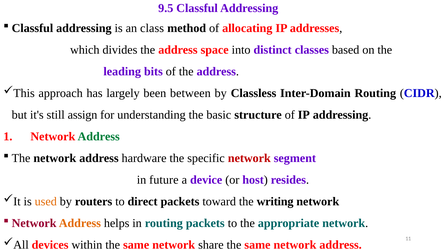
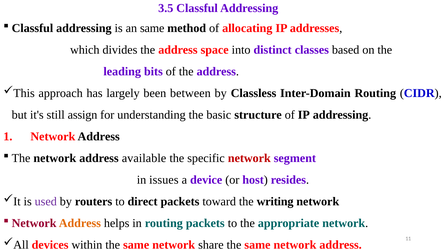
9.5: 9.5 -> 3.5 (166, 8)
an class: class -> same (152, 28)
Address colour: green -> black (99, 137)
hardware: hardware -> available (144, 158)
future: future -> issues (164, 180)
used colour: orange -> purple (46, 202)
